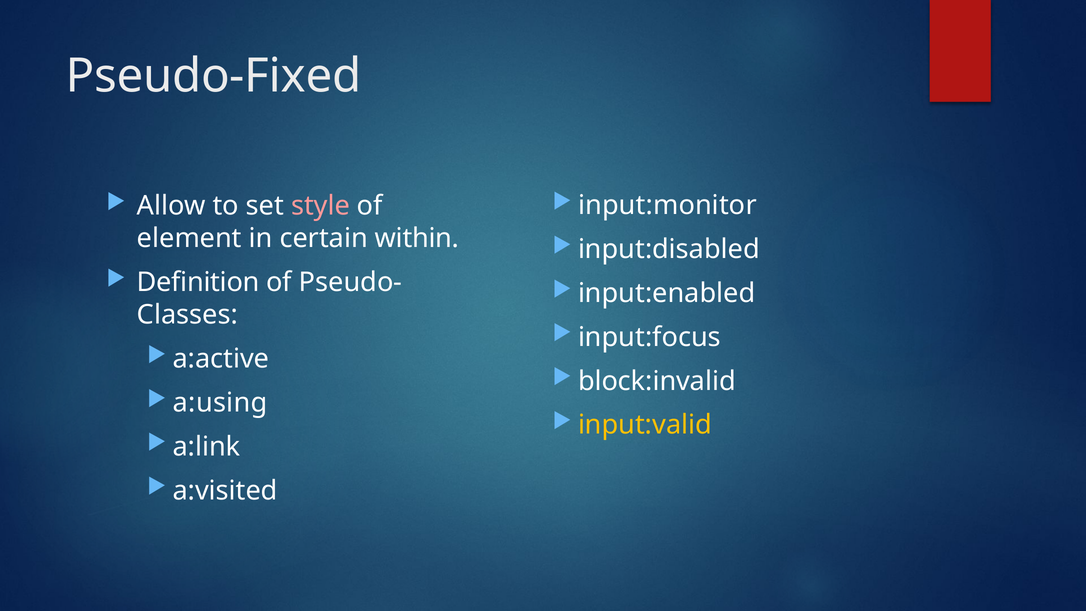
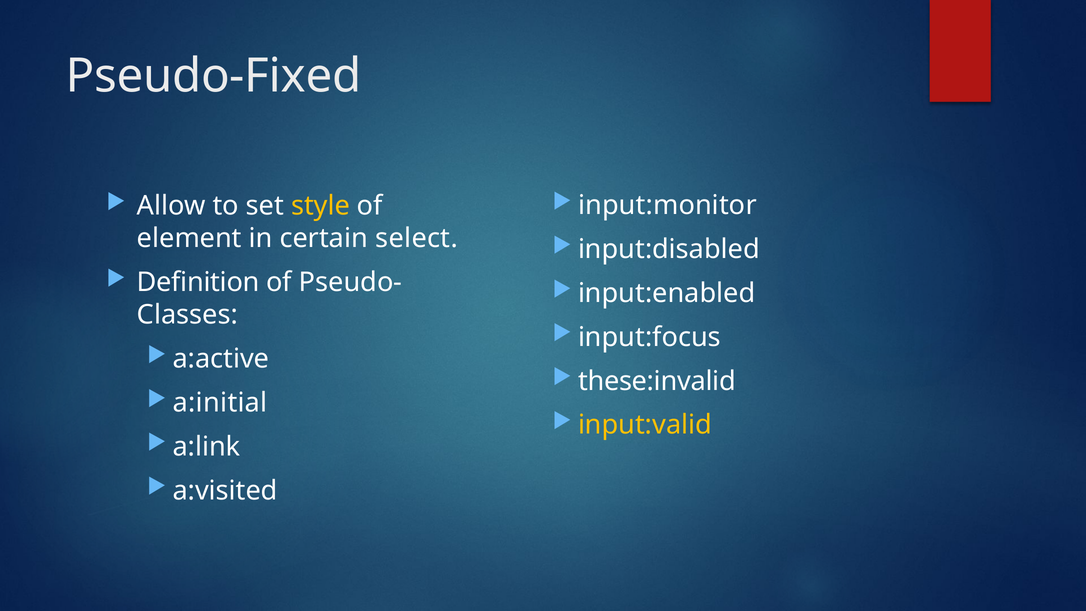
style colour: pink -> yellow (320, 206)
within: within -> select (417, 238)
block:invalid: block:invalid -> these:invalid (657, 381)
a:using: a:using -> a:initial (220, 403)
